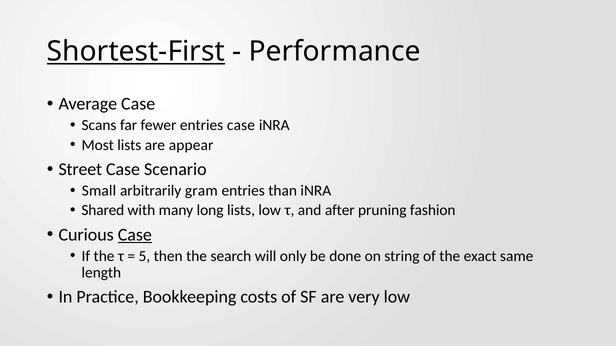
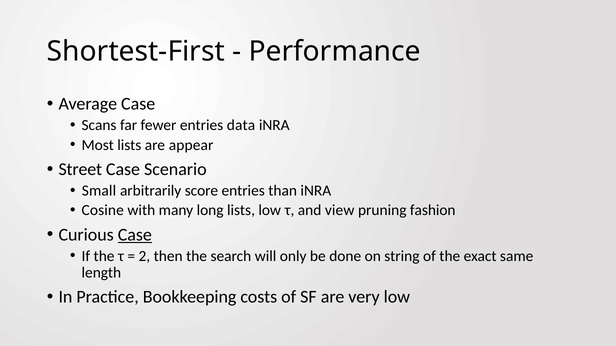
Shortest-First underline: present -> none (136, 52)
entries case: case -> data (241, 125)
gram: gram -> score (201, 191)
Shared: Shared -> Cosine (103, 211)
after: after -> view (340, 211)
5: 5 -> 2 (144, 256)
